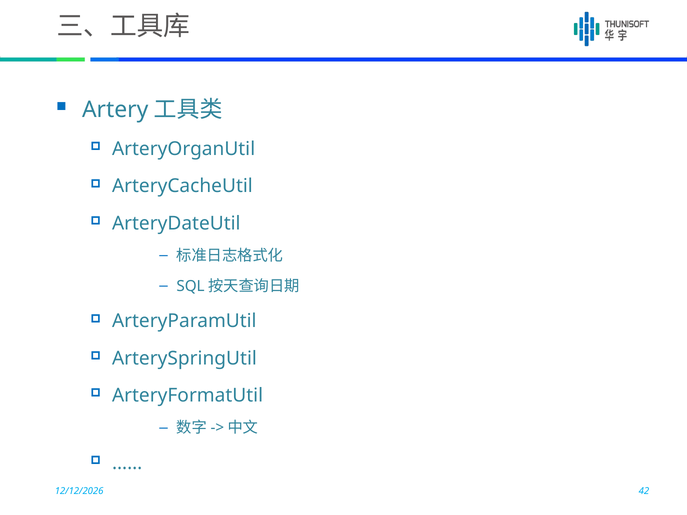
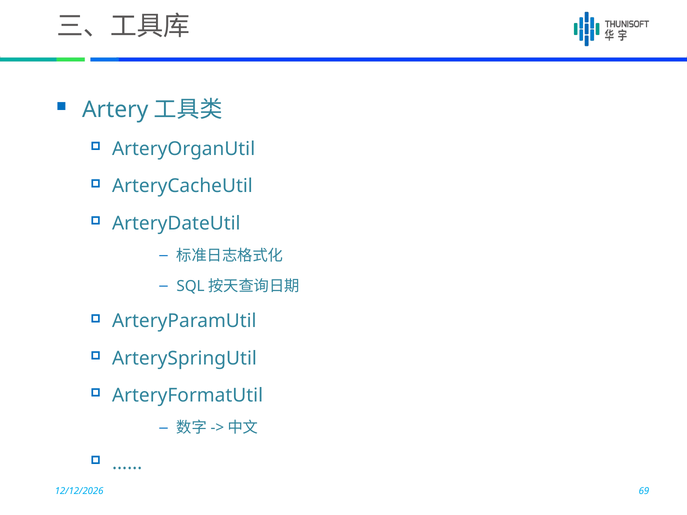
42: 42 -> 69 (644, 491)
